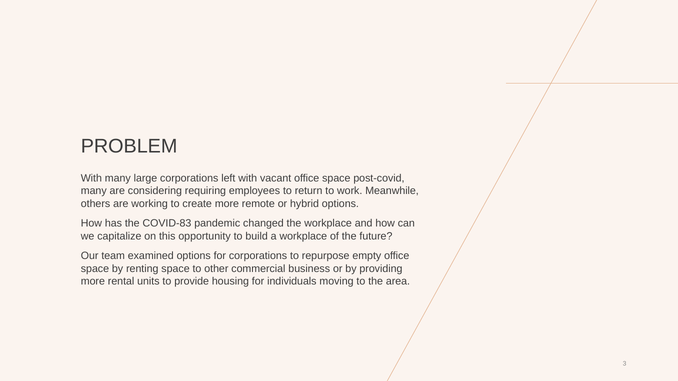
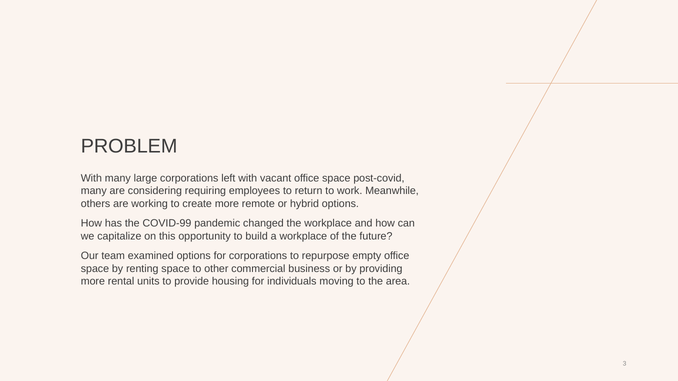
COVID-83: COVID-83 -> COVID-99 (167, 224)
